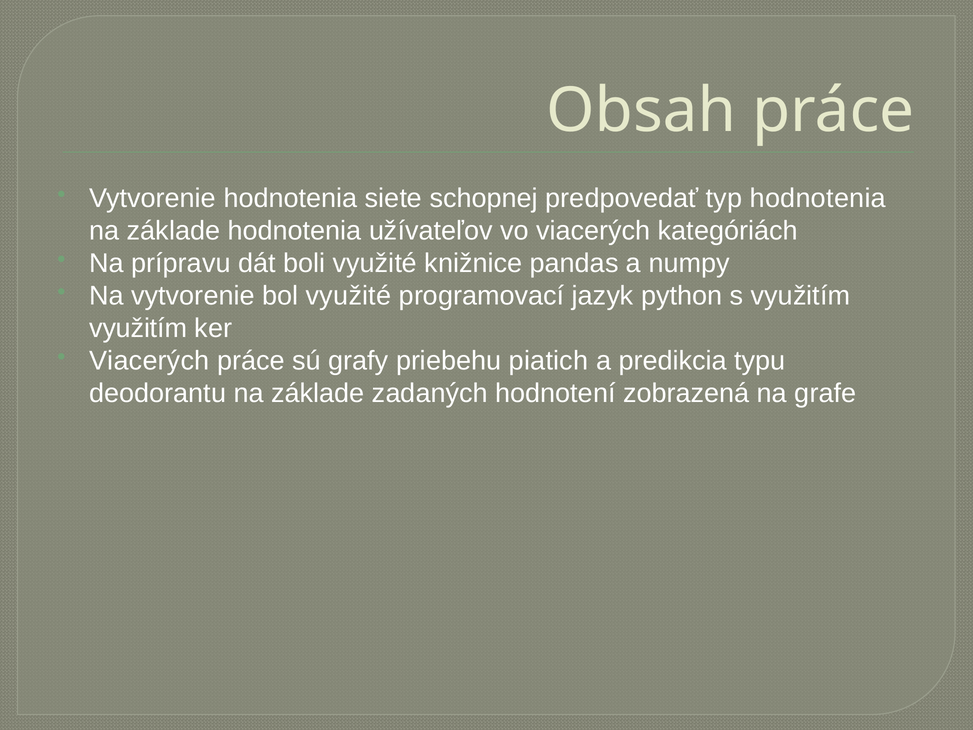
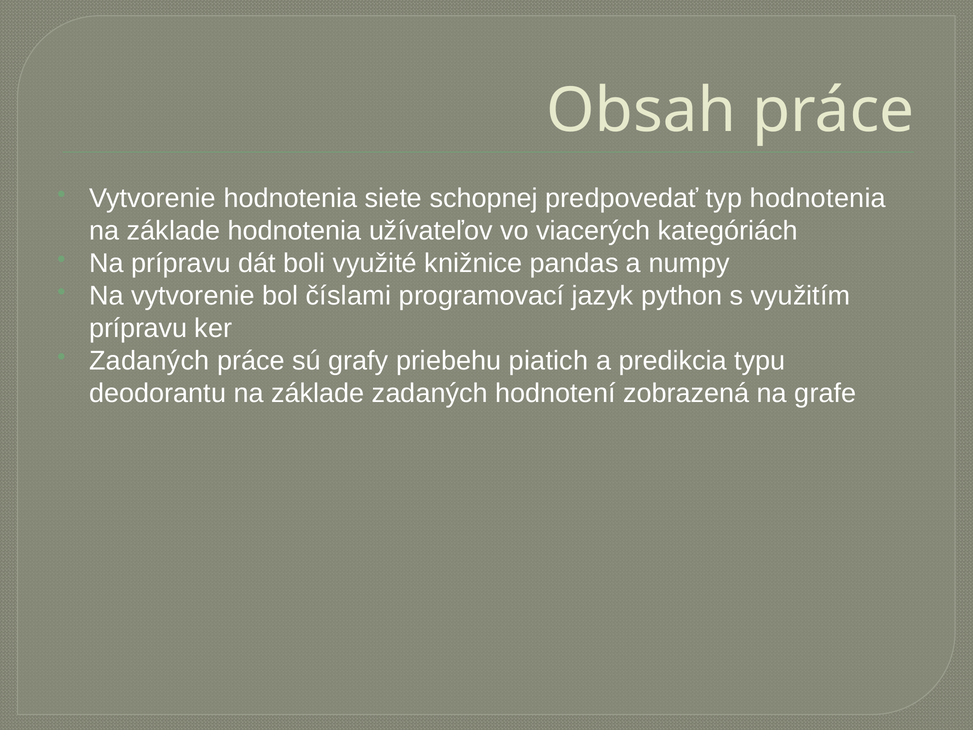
bol využité: využité -> číslami (348, 296)
využitím: využitím -> prípravu (138, 328)
Viacerých: Viacerých -> Zadaných (149, 361)
